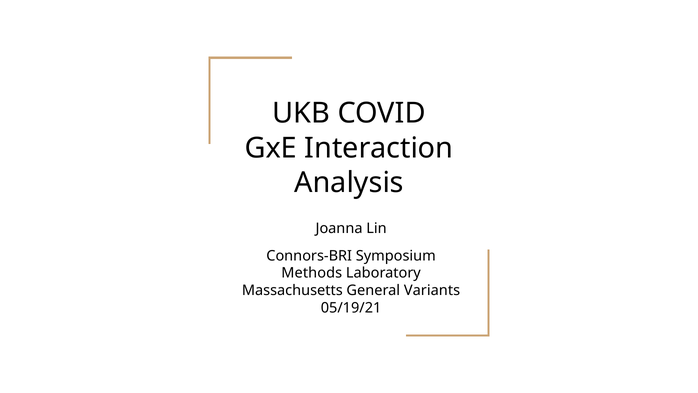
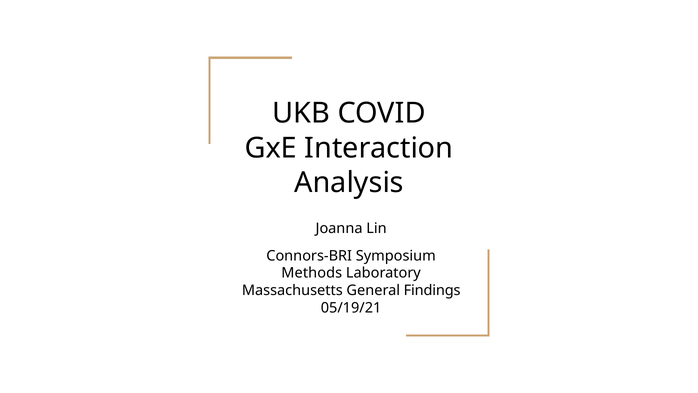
Variants: Variants -> Findings (432, 290)
